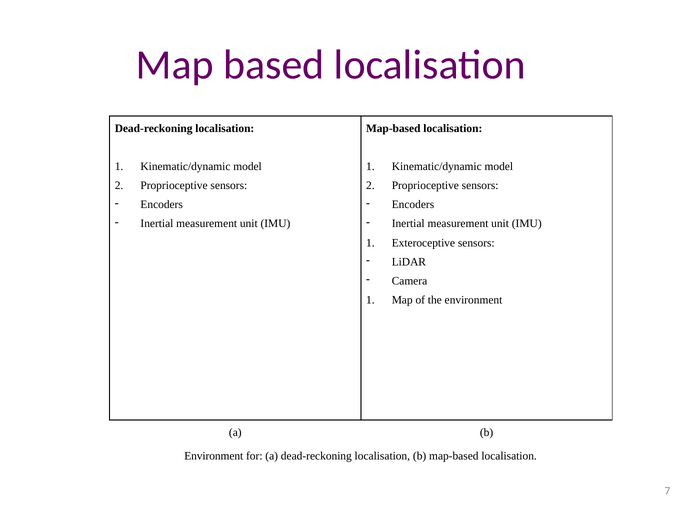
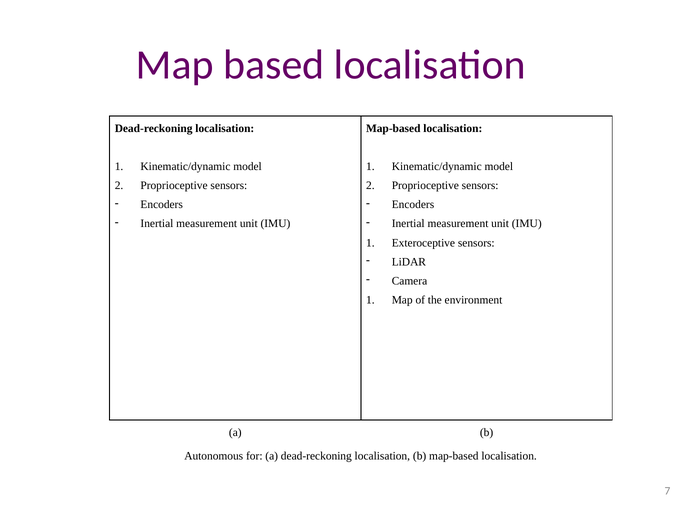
Environment: Environment -> Autonomous (214, 456)
